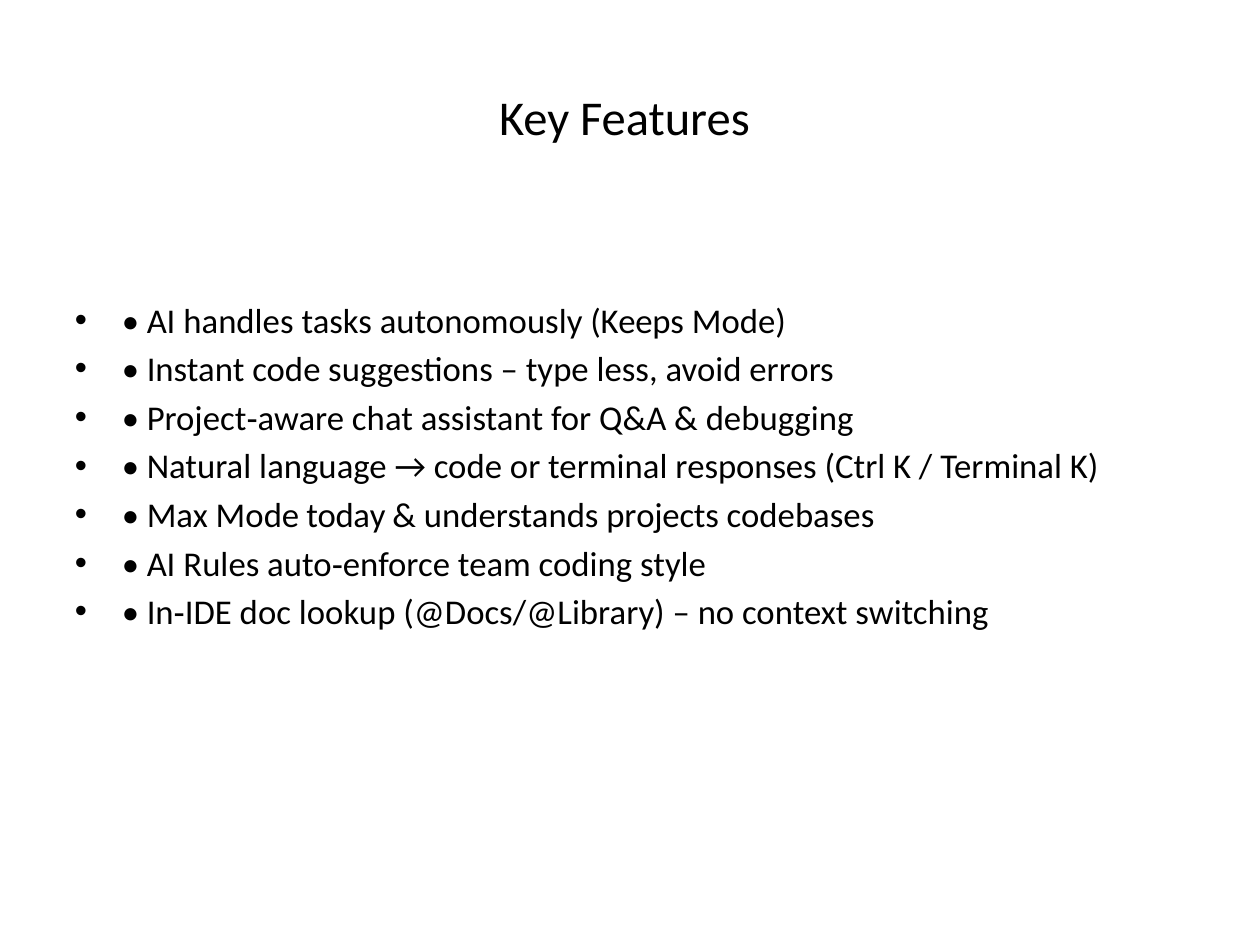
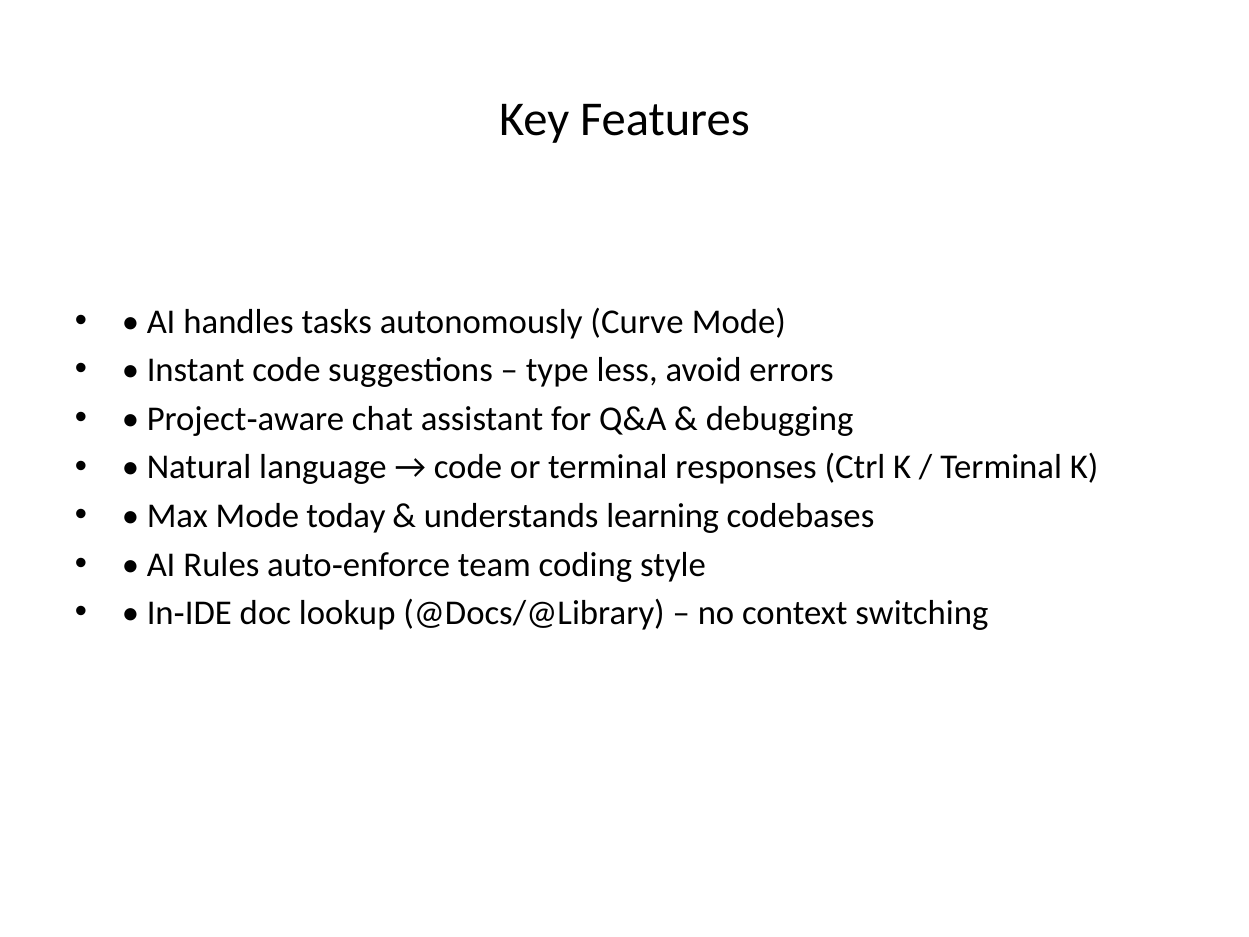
Keeps: Keeps -> Curve (637, 322)
projects: projects -> learning (663, 516)
